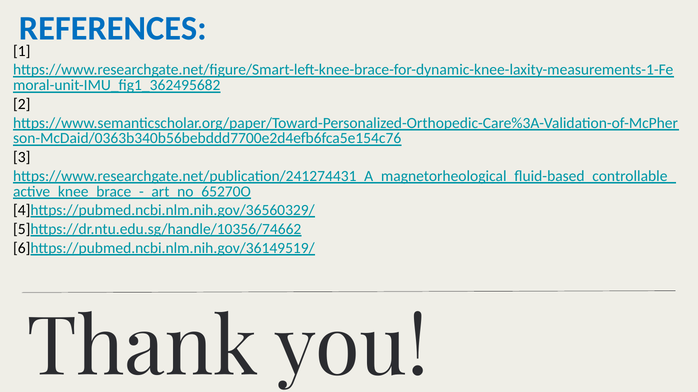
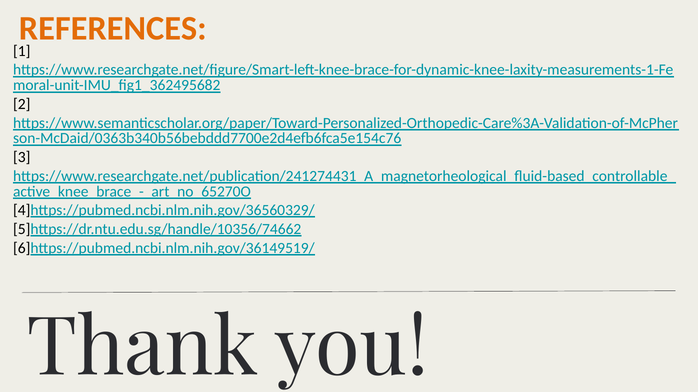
REFERENCES colour: blue -> orange (113, 28)
